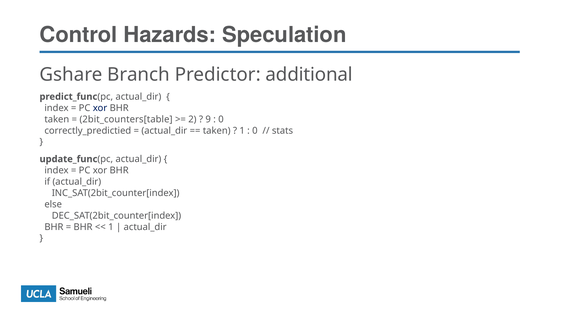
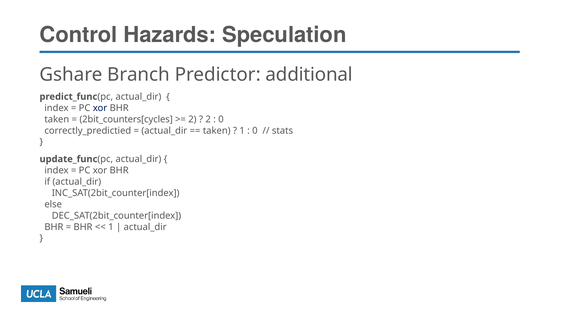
2bit_counters[table: 2bit_counters[table -> 2bit_counters[cycles (126, 119)
9: 9 -> 2 (208, 119)
